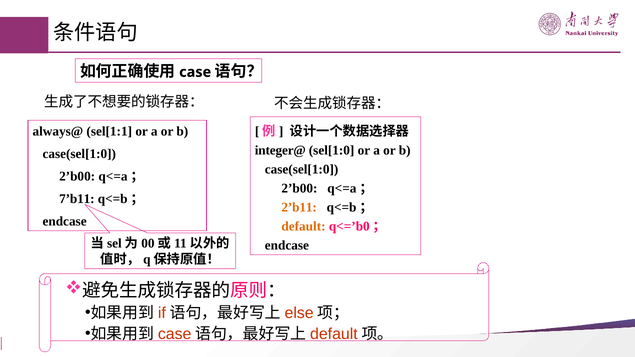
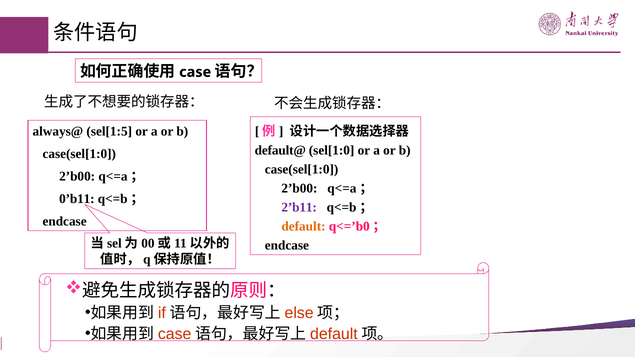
sel[1:1: sel[1:1 -> sel[1:5 (109, 131)
integer@: integer@ -> default@ (280, 150)
7’b11: 7’b11 -> 0’b11 (77, 199)
2’b11 colour: orange -> purple (299, 208)
